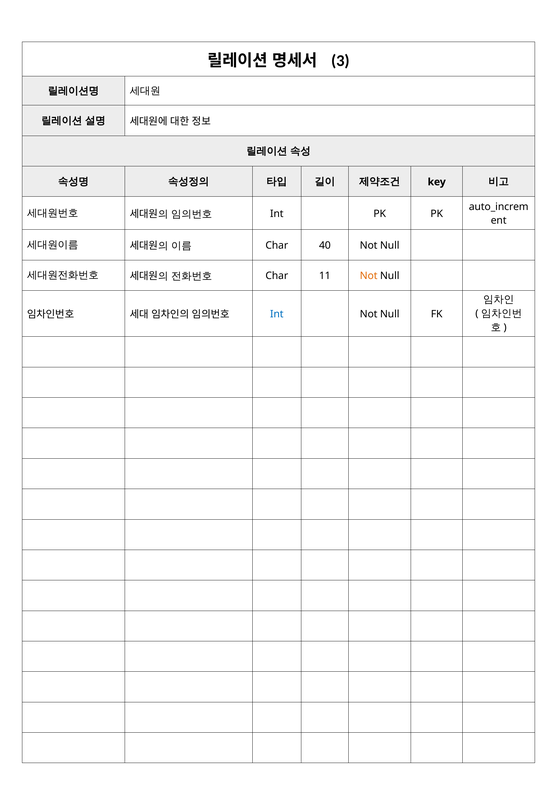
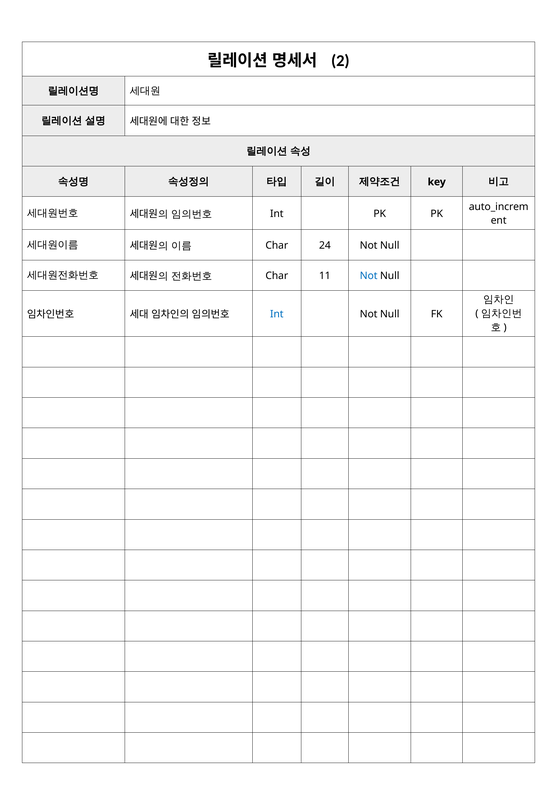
3: 3 -> 2 (340, 61)
40: 40 -> 24 (325, 245)
Not colour: orange -> blue (369, 276)
